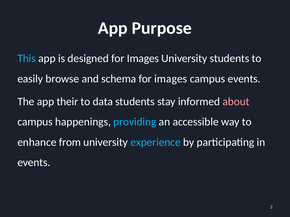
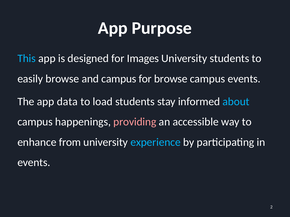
and schema: schema -> campus (119, 79)
images: images -> browse (171, 79)
their: their -> data (67, 102)
data: data -> load (103, 102)
about colour: pink -> light blue (236, 102)
providing colour: light blue -> pink (135, 122)
